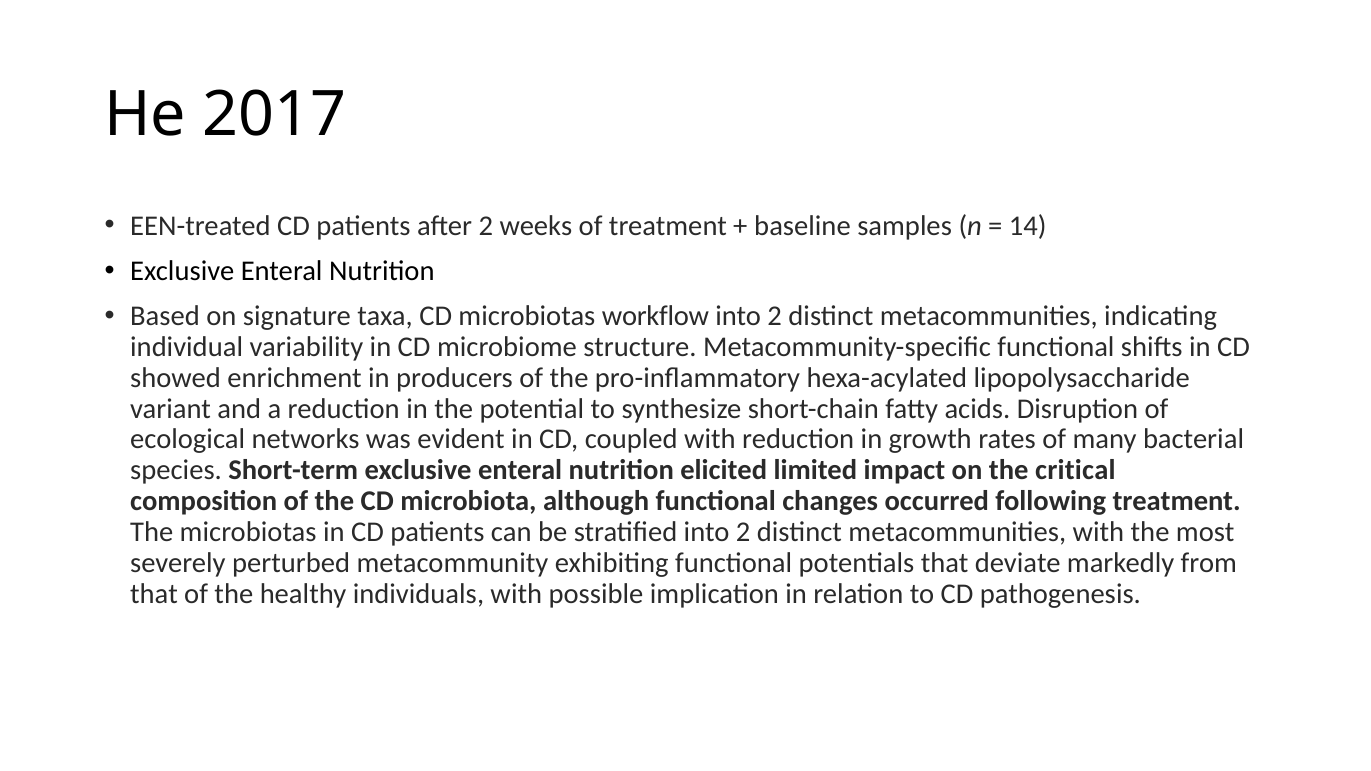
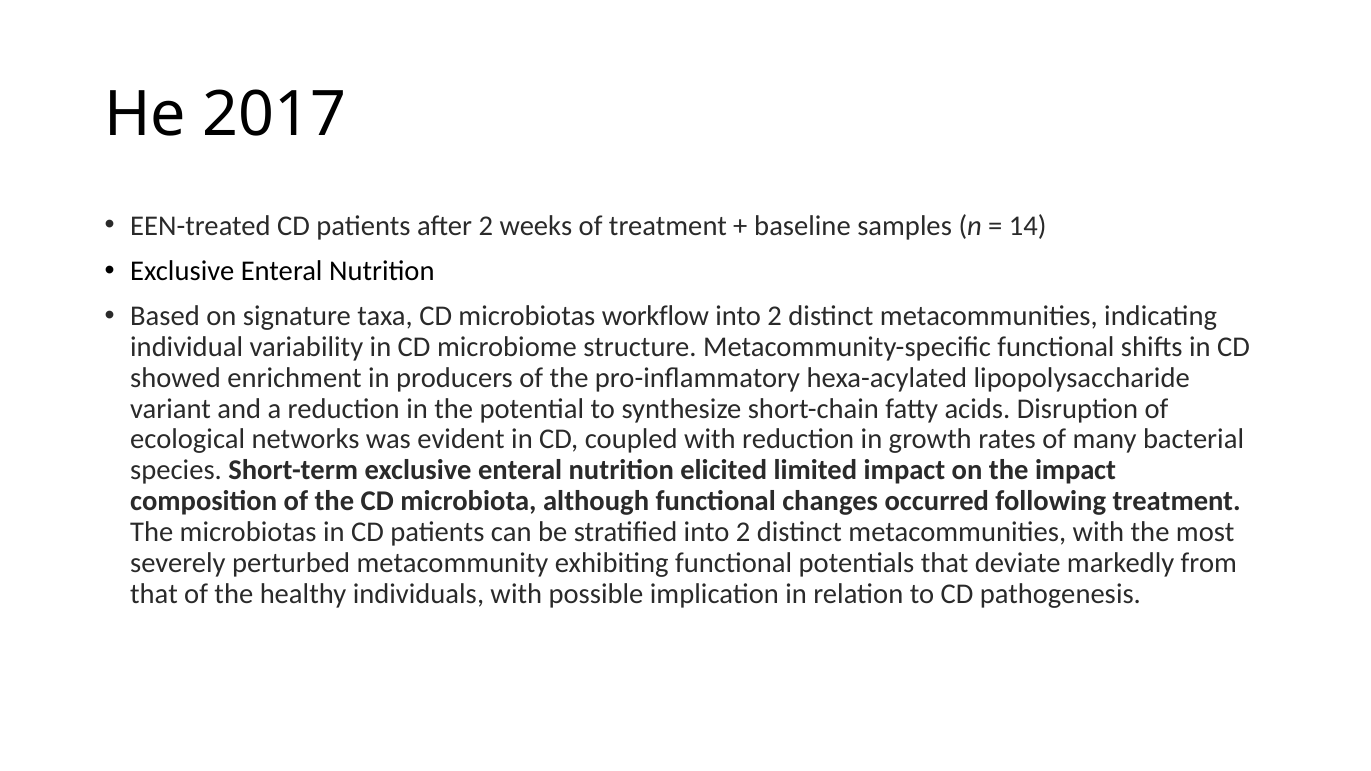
the critical: critical -> impact (1076, 471)
